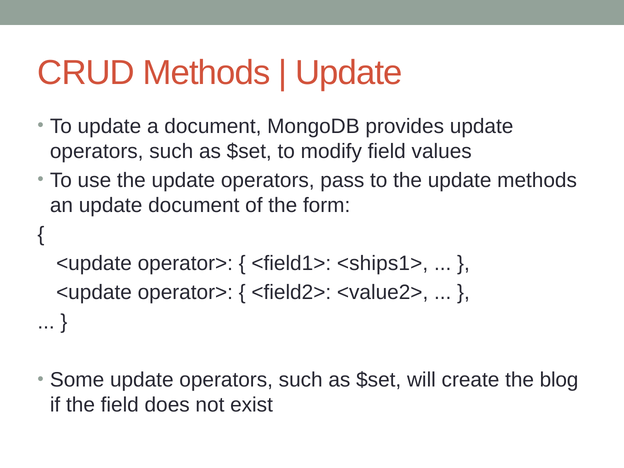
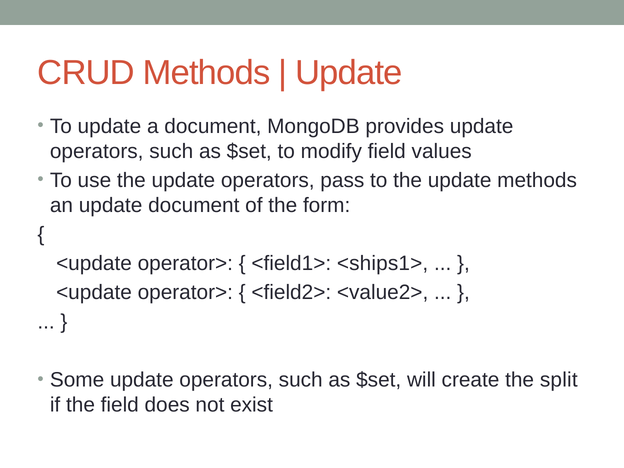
blog: blog -> split (559, 380)
